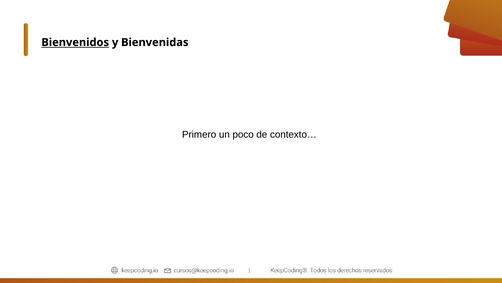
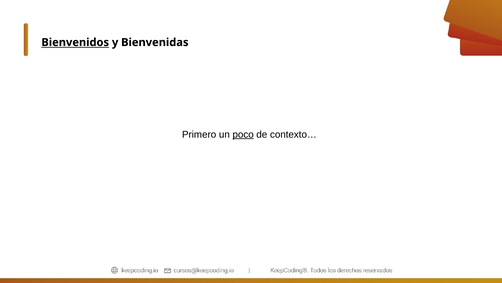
poco underline: none -> present (243, 134)
